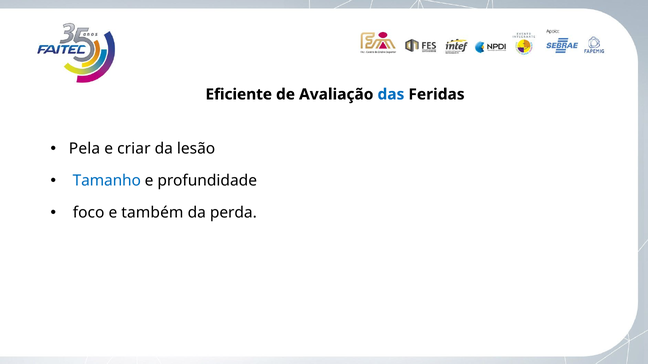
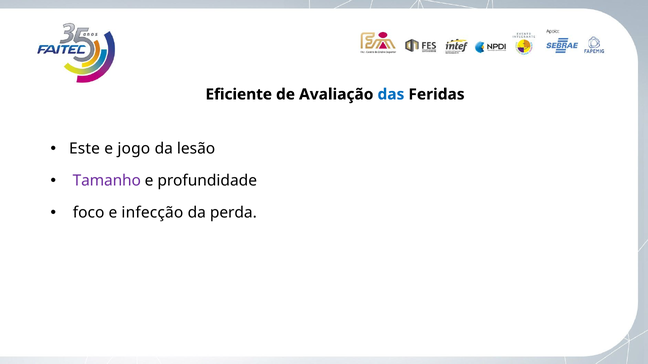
Pela: Pela -> Este (85, 149)
criar: criar -> jogo (134, 149)
Tamanho colour: blue -> purple (107, 181)
também: também -> infecção (152, 213)
